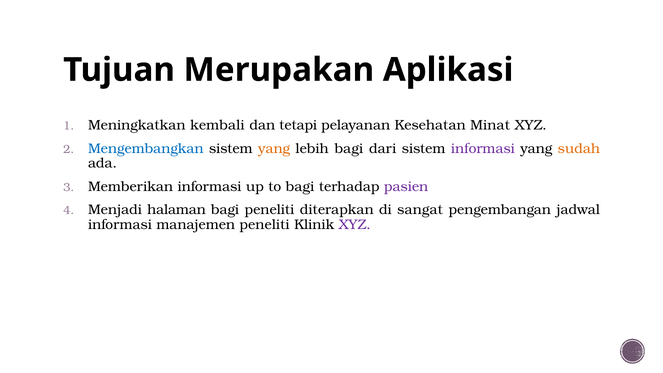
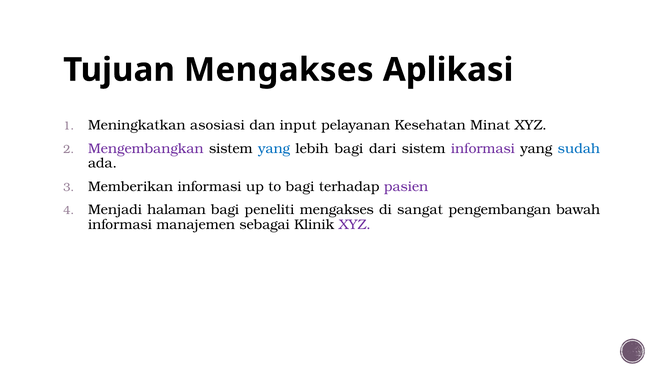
Tujuan Merupakan: Merupakan -> Mengakses (279, 70)
kembali: kembali -> asosiasi (217, 125)
tetapi: tetapi -> input (298, 125)
Mengembangkan colour: blue -> purple (146, 148)
yang colour: orange -> blue (274, 148)
sudah colour: orange -> blue (579, 148)
peneliti diterapkan: diterapkan -> mengakses (337, 210)
jadwal: jadwal -> bawah (578, 210)
manajemen peneliti: peneliti -> sebagai (265, 225)
